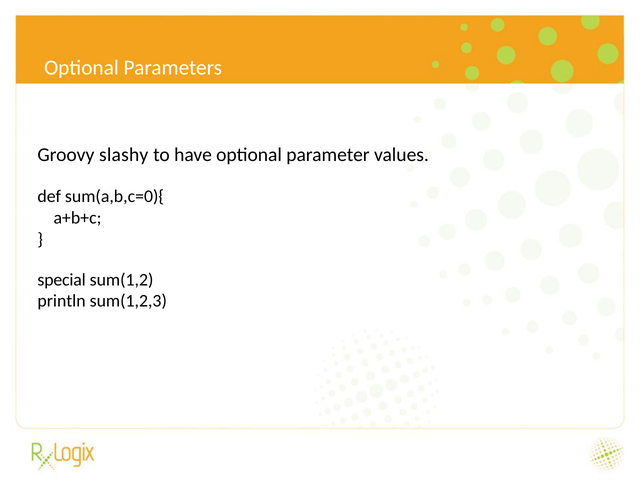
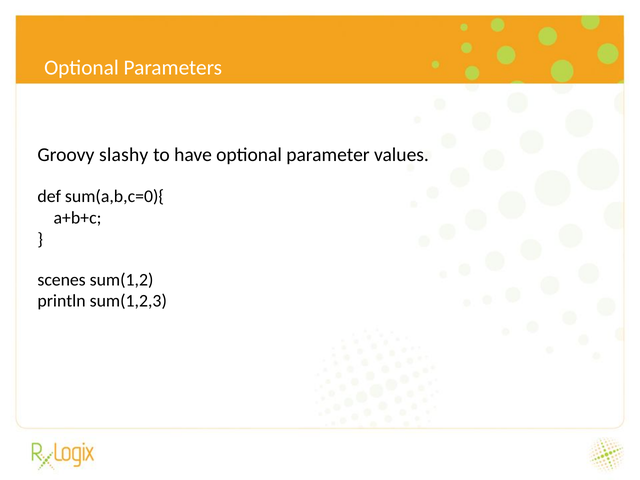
special: special -> scenes (62, 280)
